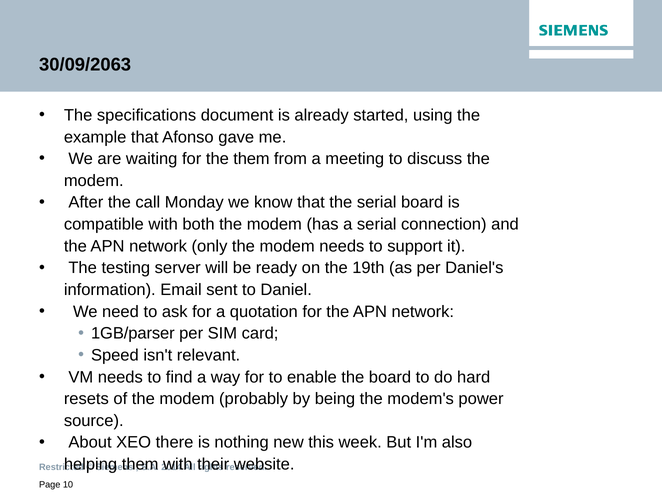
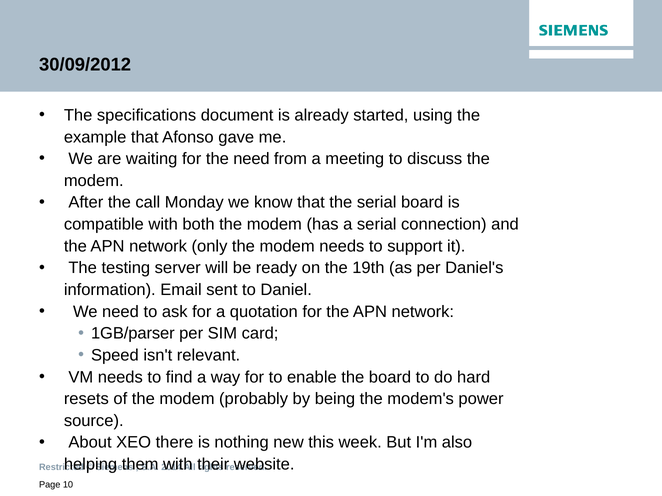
30/09/2063: 30/09/2063 -> 30/09/2012 (85, 65)
the them: them -> need (251, 159)
